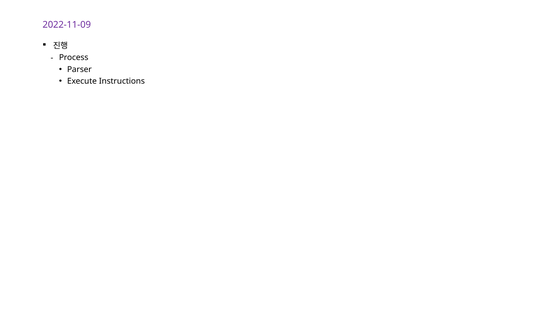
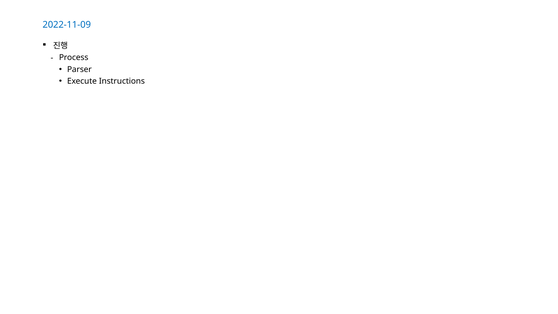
2022-11-09 colour: purple -> blue (67, 25)
